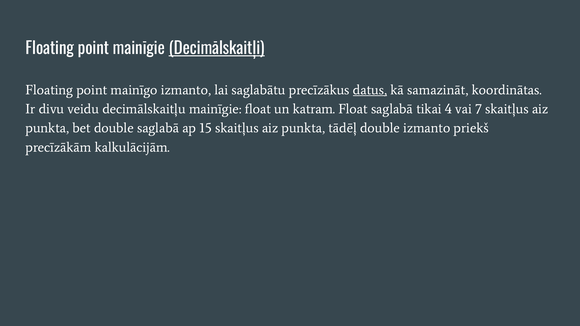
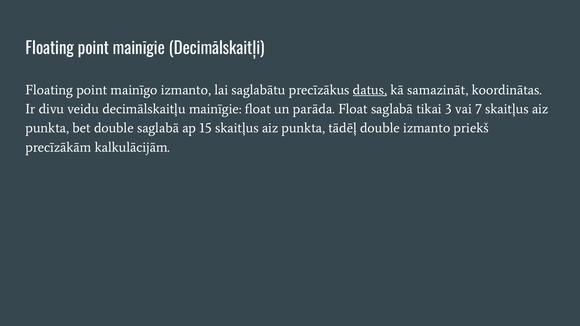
Decimālskaitļi underline: present -> none (217, 49)
katram: katram -> parāda (314, 109)
4: 4 -> 3 (448, 109)
